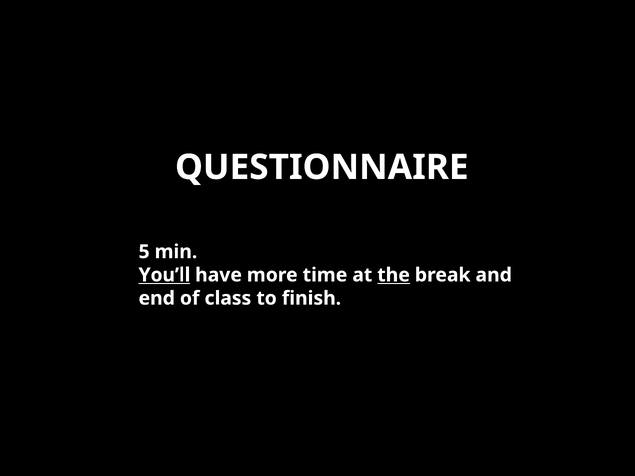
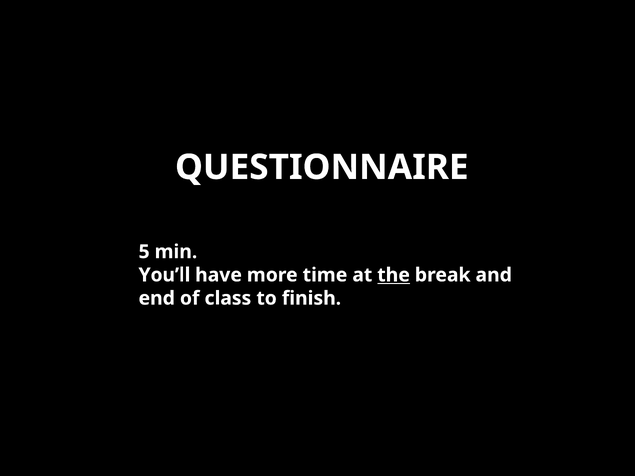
You’ll underline: present -> none (164, 275)
